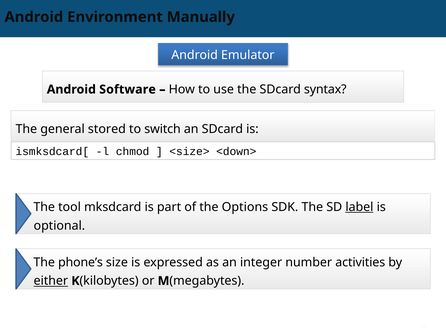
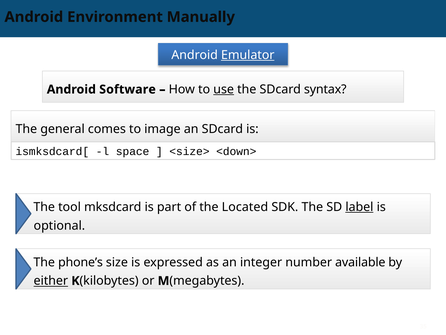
Emulator underline: none -> present (248, 55)
use underline: none -> present (224, 89)
stored: stored -> comes (107, 129)
switch: switch -> image (162, 129)
chmod: chmod -> space (133, 151)
Options: Options -> Located (245, 207)
activities: activities -> available (360, 262)
